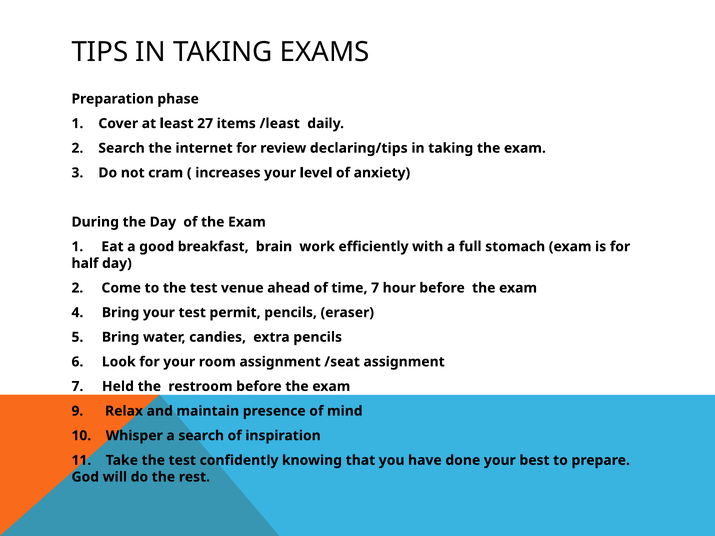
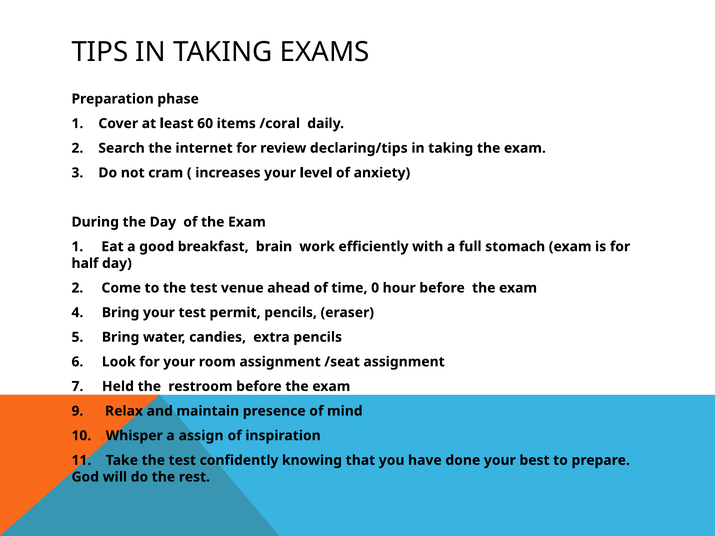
27: 27 -> 60 (205, 124)
/least: /least -> /coral (280, 124)
time 7: 7 -> 0 (375, 288)
a search: search -> assign (201, 436)
